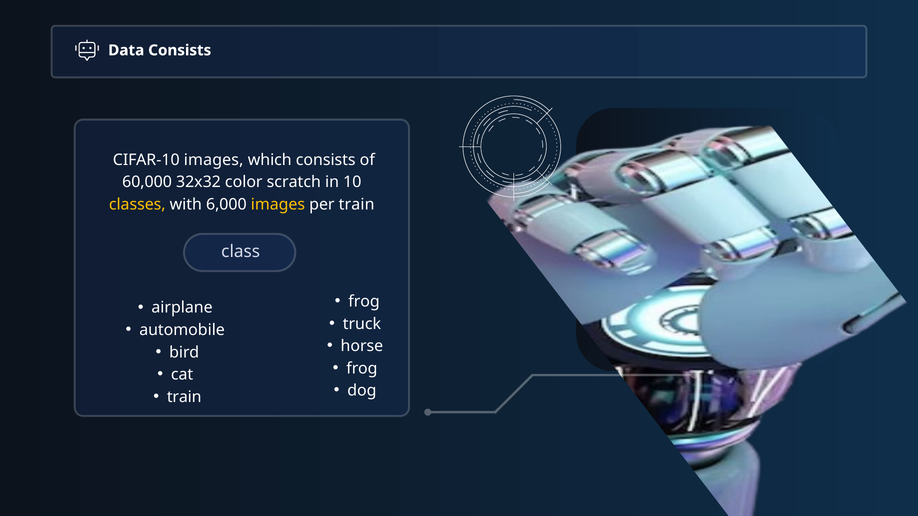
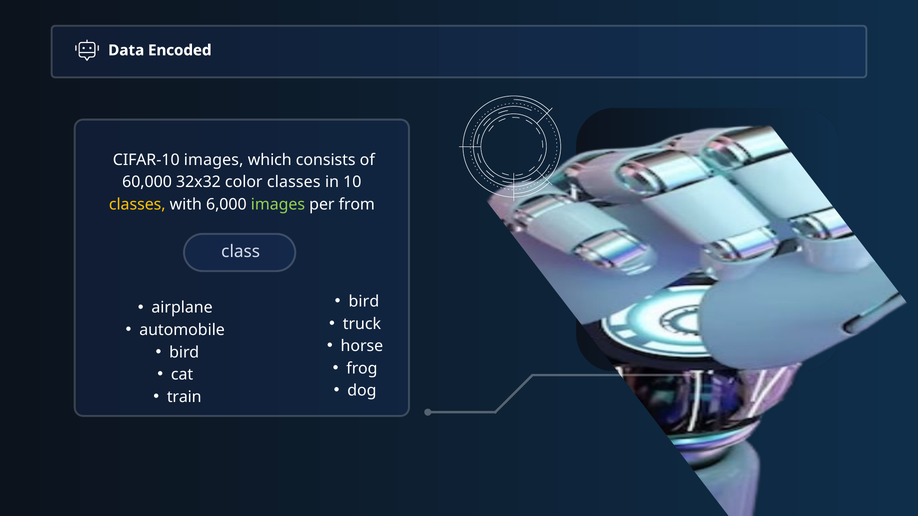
Data Consists: Consists -> Encoded (180, 50)
color scratch: scratch -> classes (294, 182)
images colour: yellow -> light green (278, 204)
per train: train -> from (357, 204)
frog: frog -> bird (364, 302)
